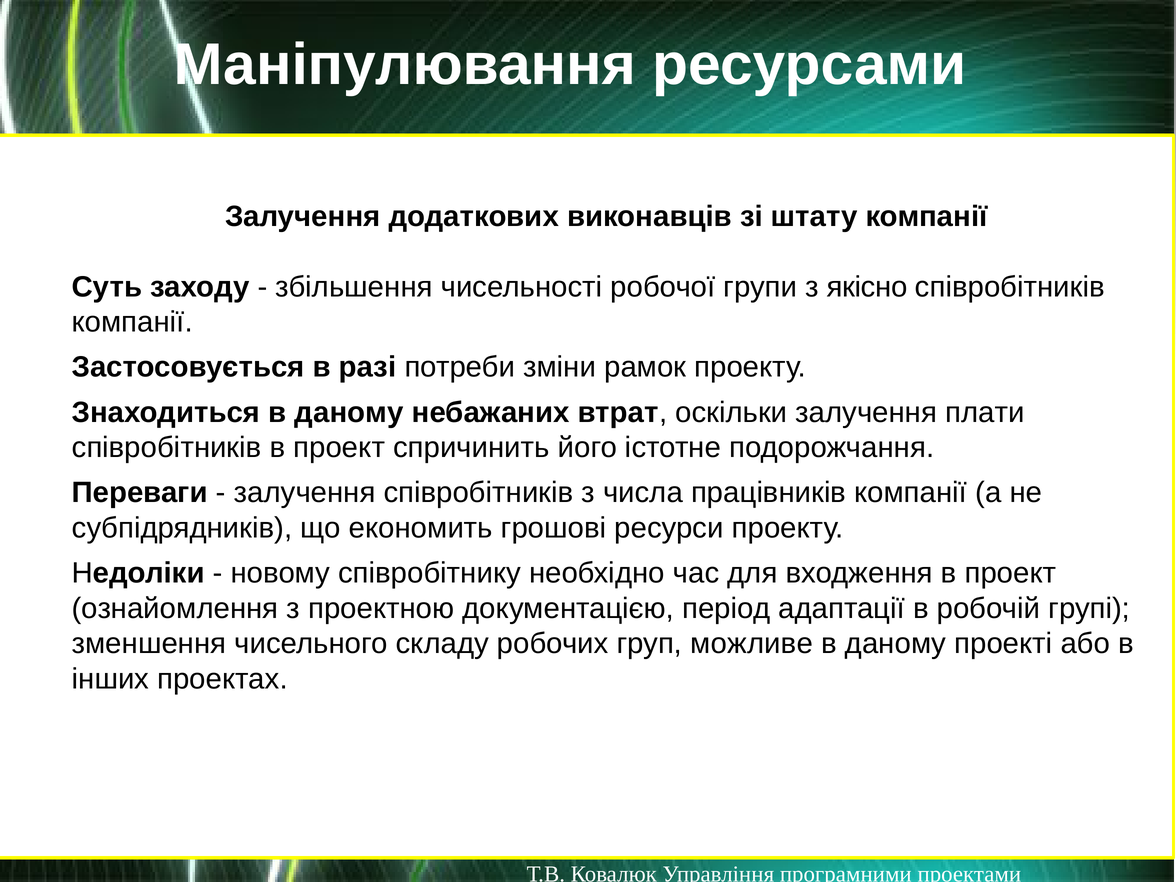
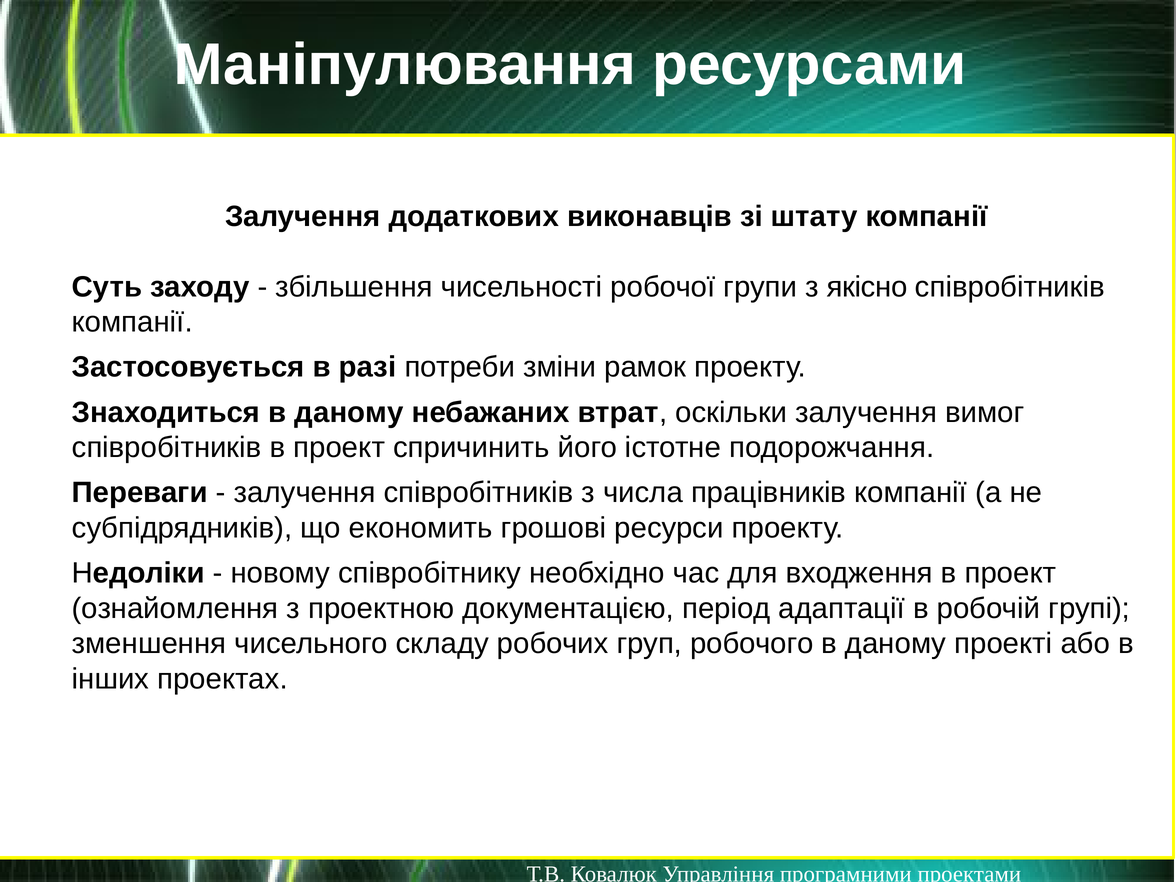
плати: плати -> вимог (985, 412)
можливе: можливе -> робочого (752, 644)
